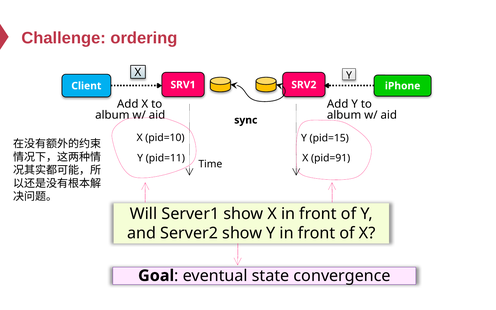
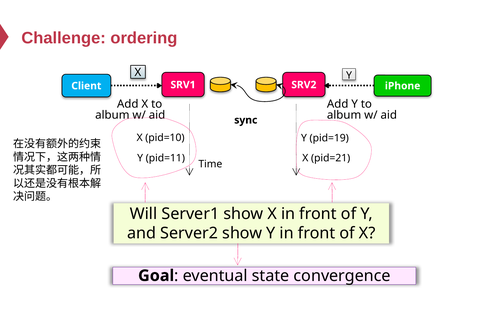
pid=15: pid=15 -> pid=19 (329, 138)
pid=91: pid=91 -> pid=21 (331, 158)
